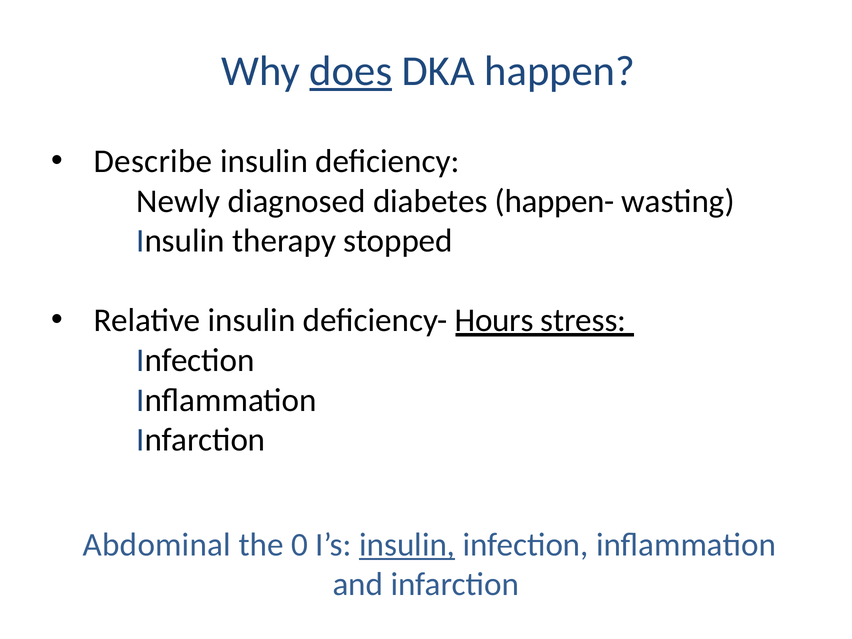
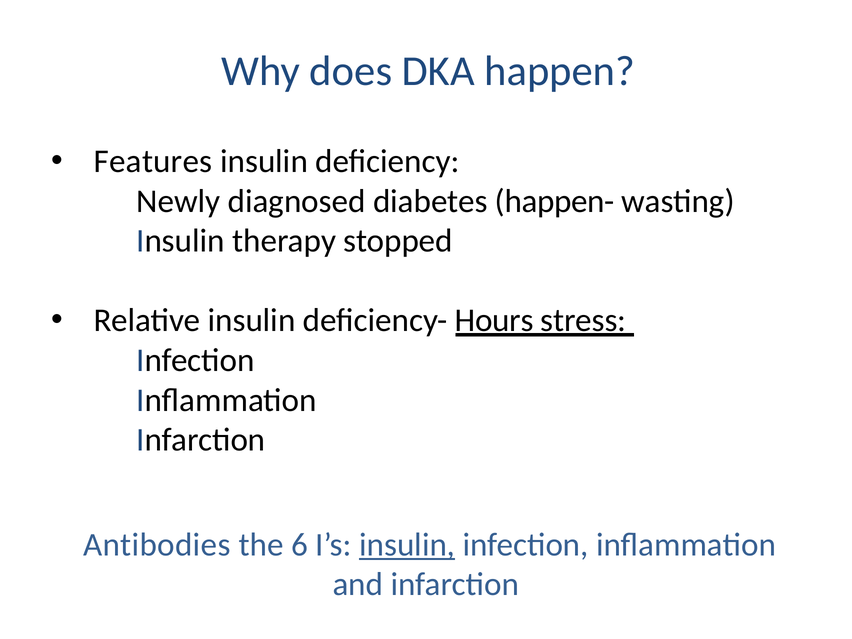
does underline: present -> none (351, 71)
Describe: Describe -> Features (153, 161)
Abdominal: Abdominal -> Antibodies (157, 545)
0: 0 -> 6 (299, 545)
